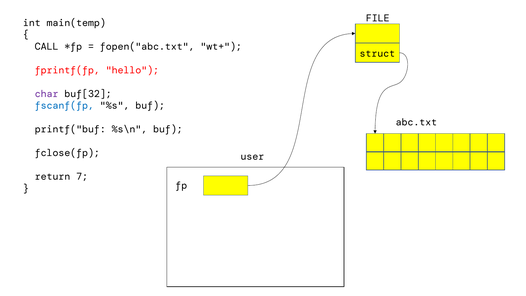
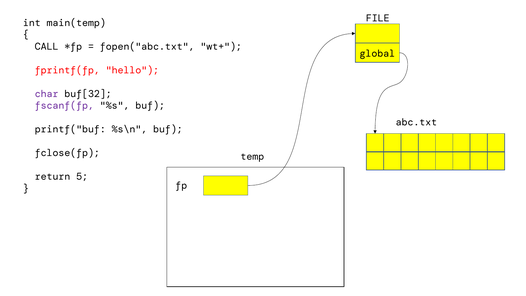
struct: struct -> global (377, 53)
fscanf(fp colour: blue -> purple (64, 106)
user: user -> temp (252, 156)
7: 7 -> 5 (82, 177)
